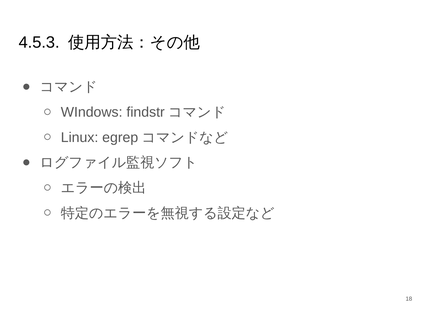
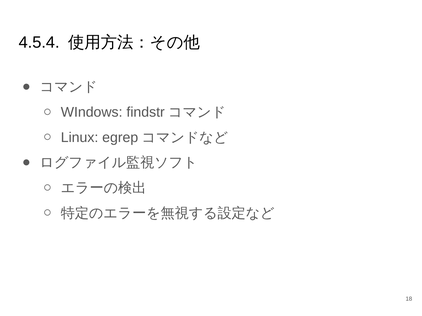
4.5.3: 4.5.3 -> 4.5.4 (39, 43)
